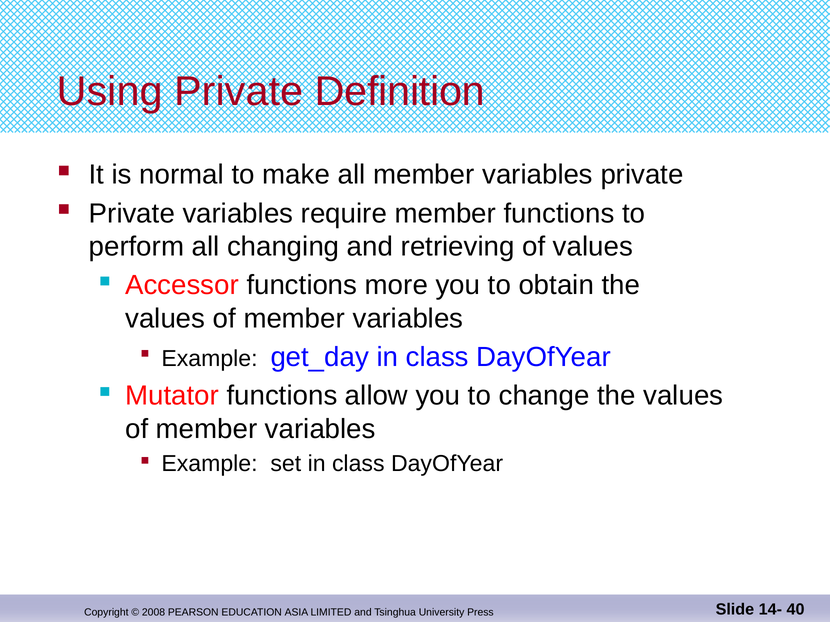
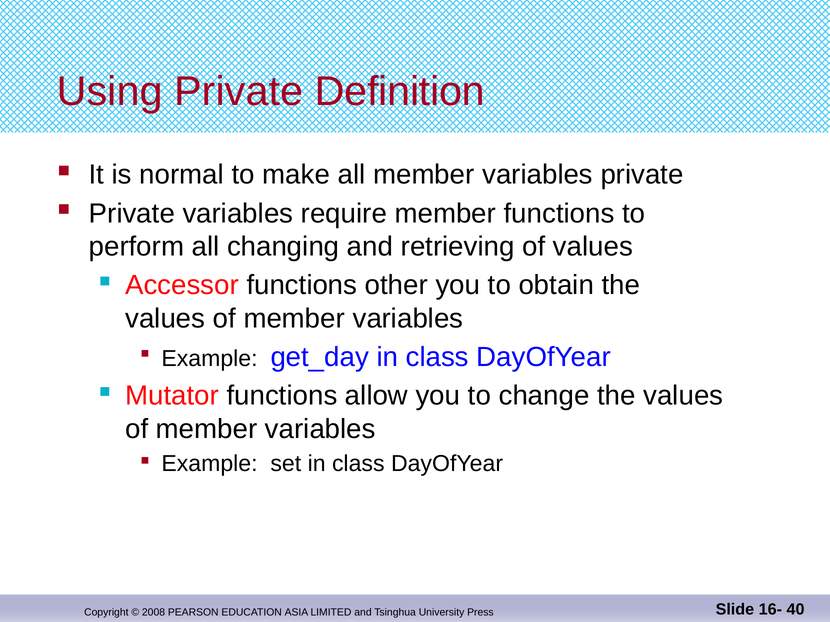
more: more -> other (396, 286)
14-: 14- -> 16- (770, 610)
